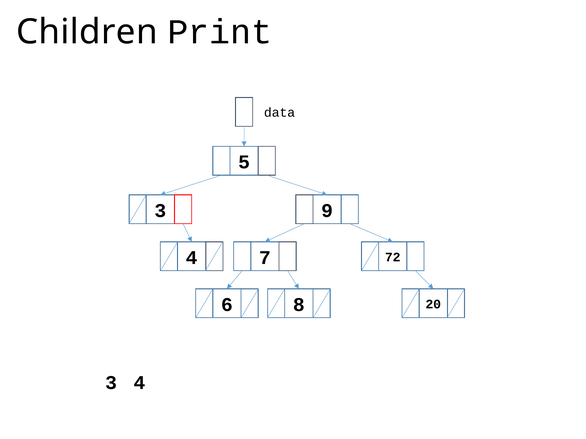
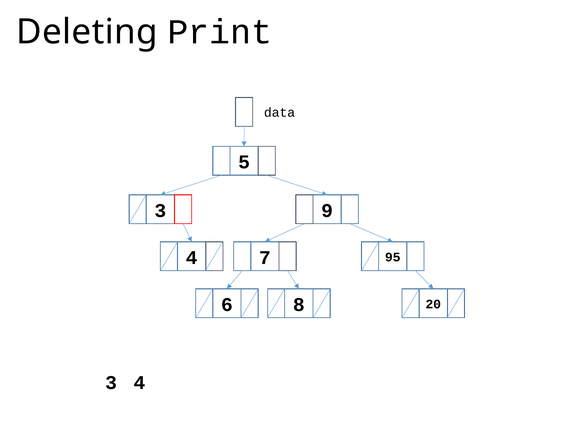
Children: Children -> Deleting (87, 32)
72: 72 -> 95 (393, 257)
